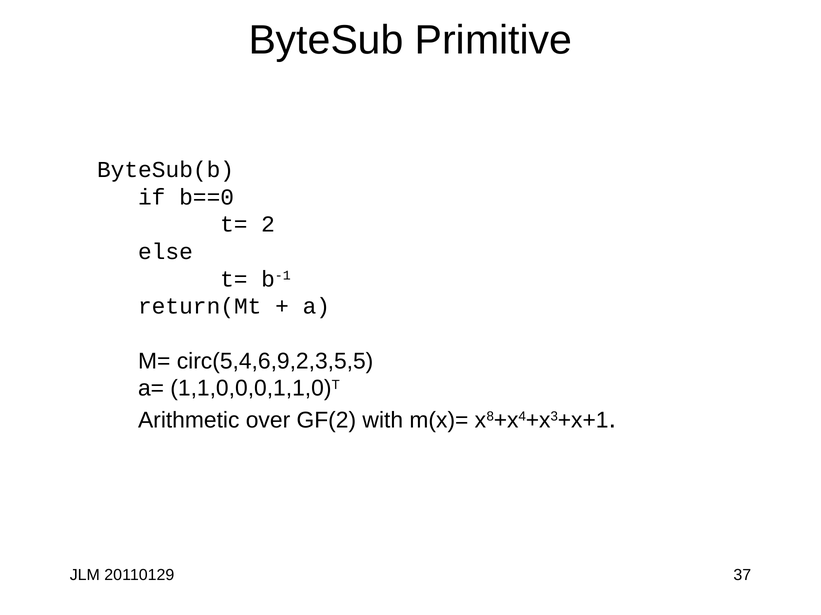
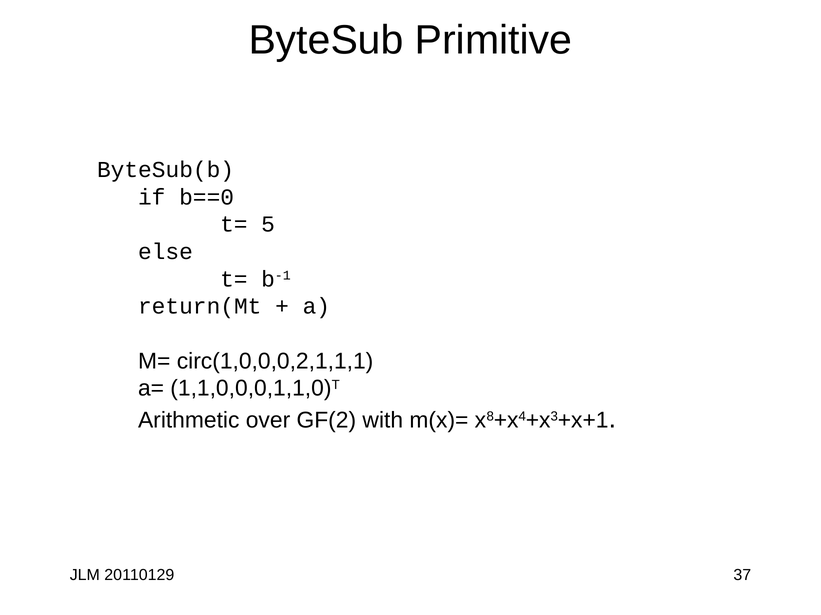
2: 2 -> 5 (268, 225)
circ(5,4,6,9,2,3,5,5: circ(5,4,6,9,2,3,5,5 -> circ(1,0,0,0,2,1,1,1 (275, 361)
